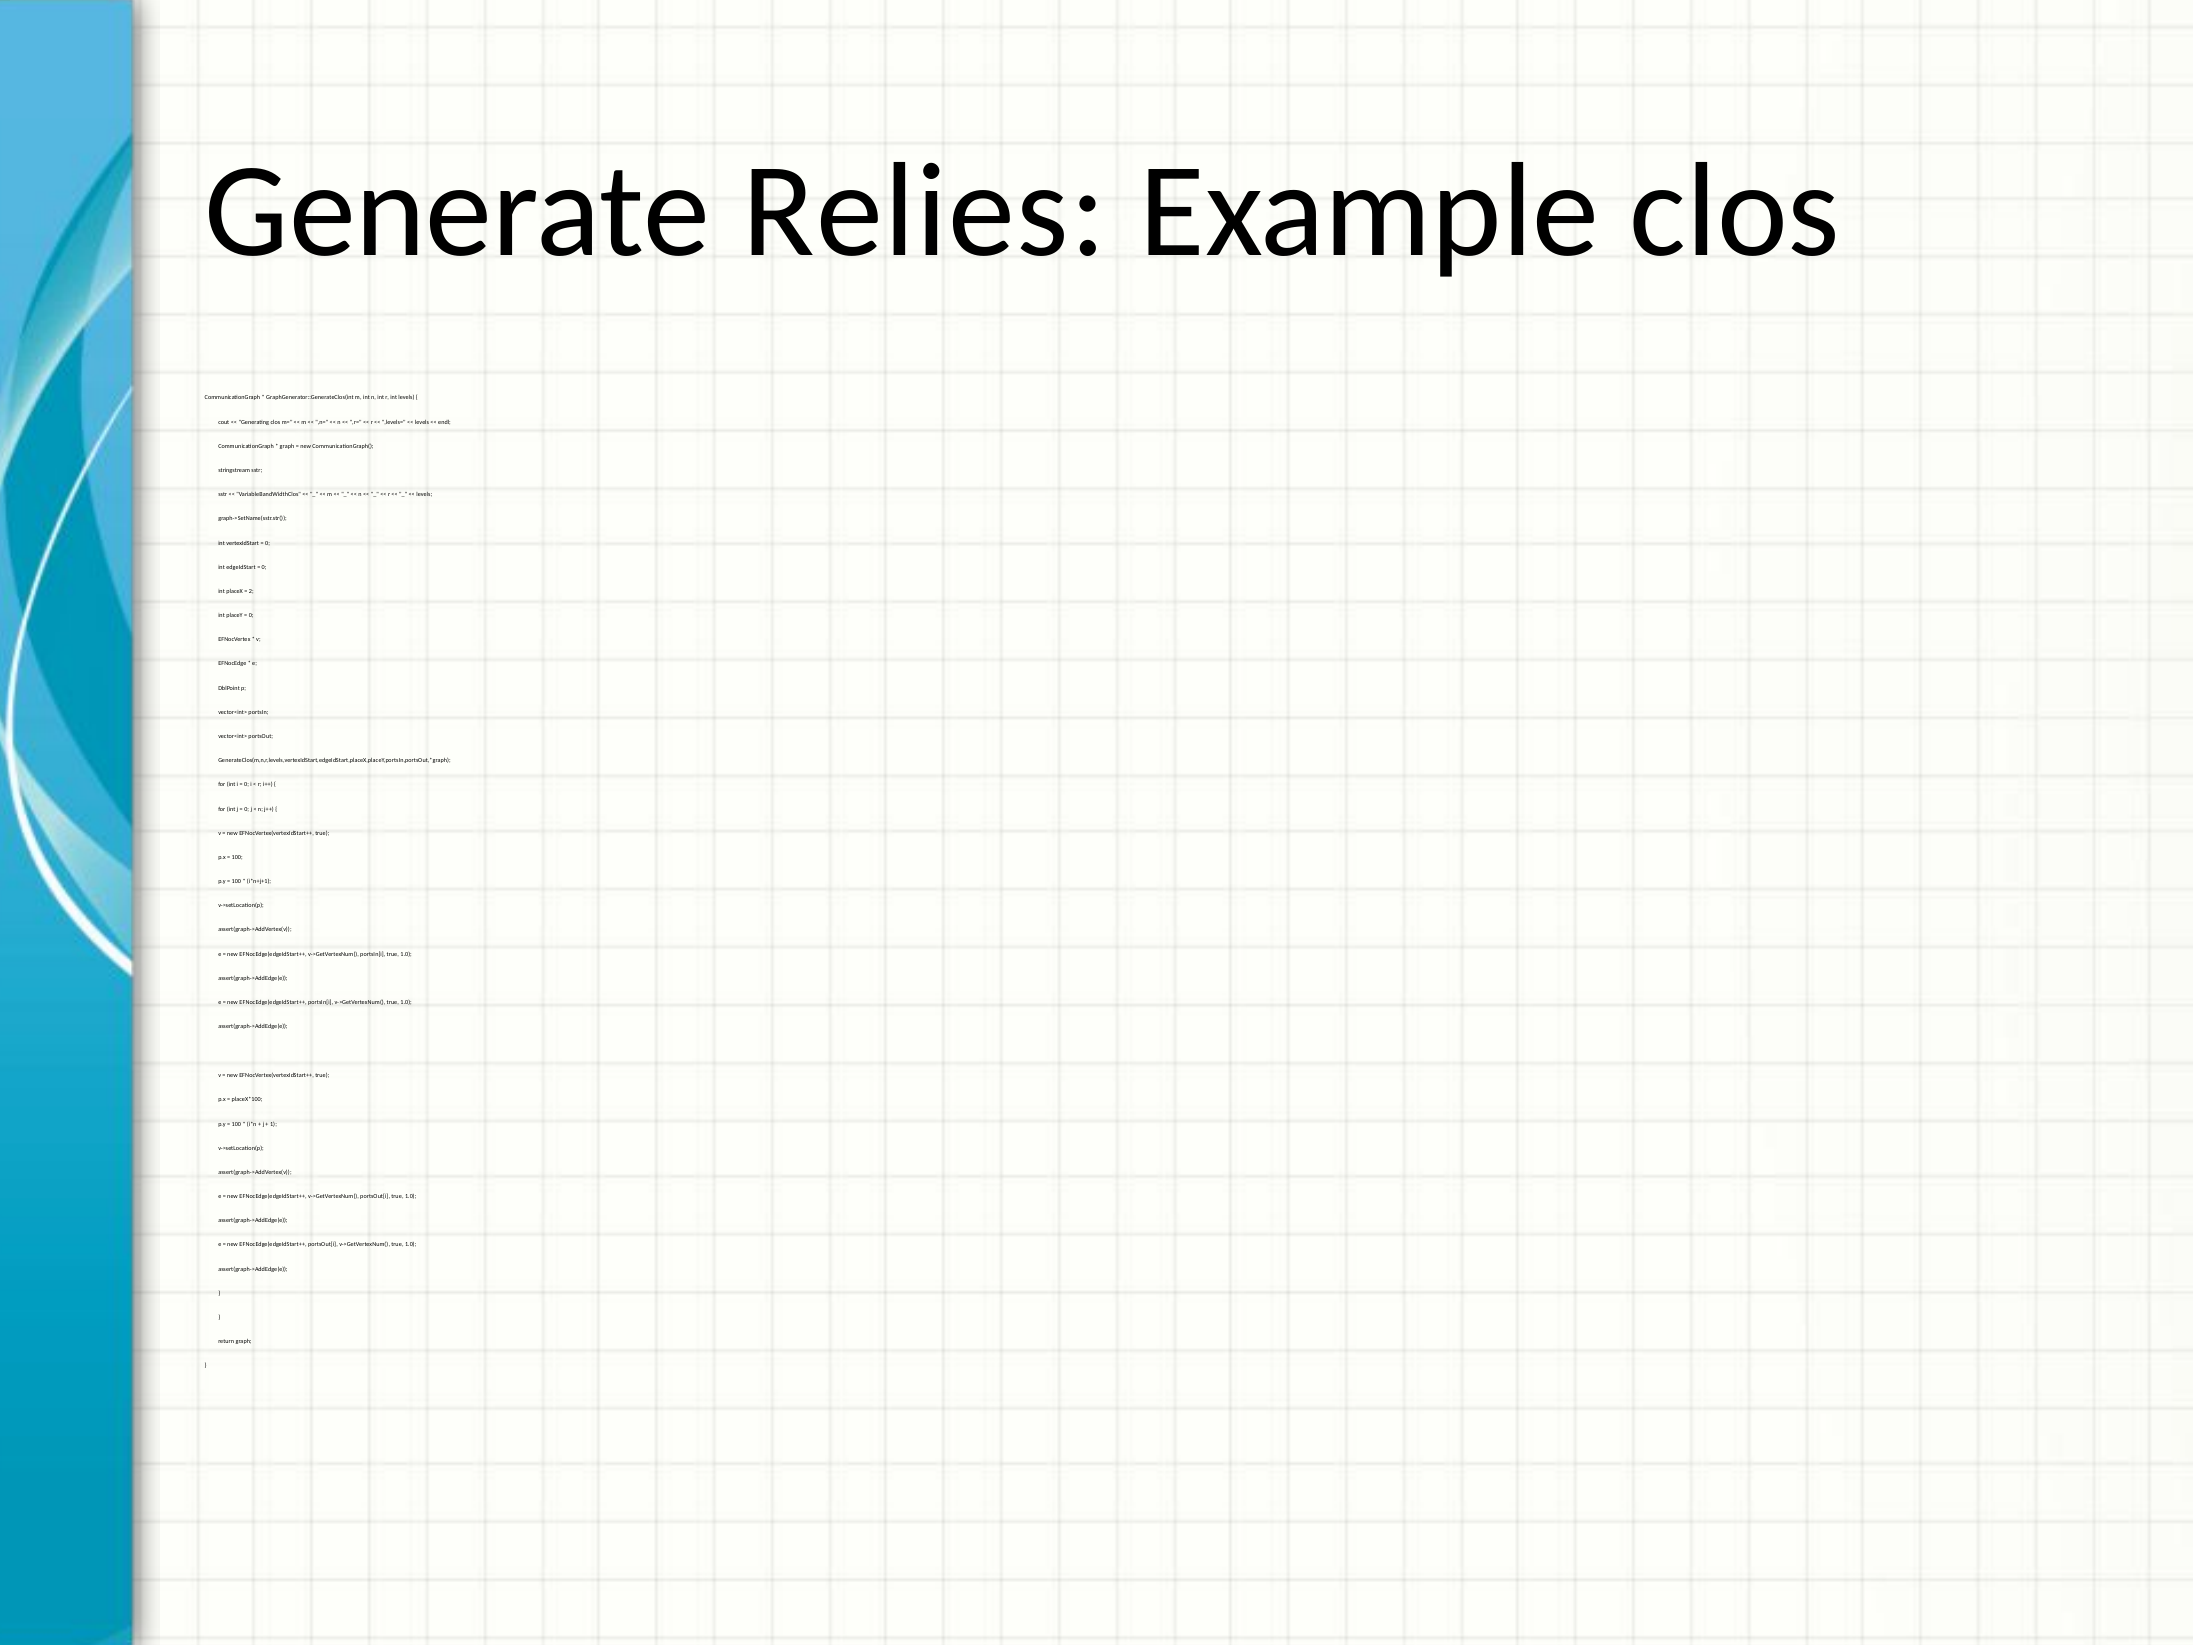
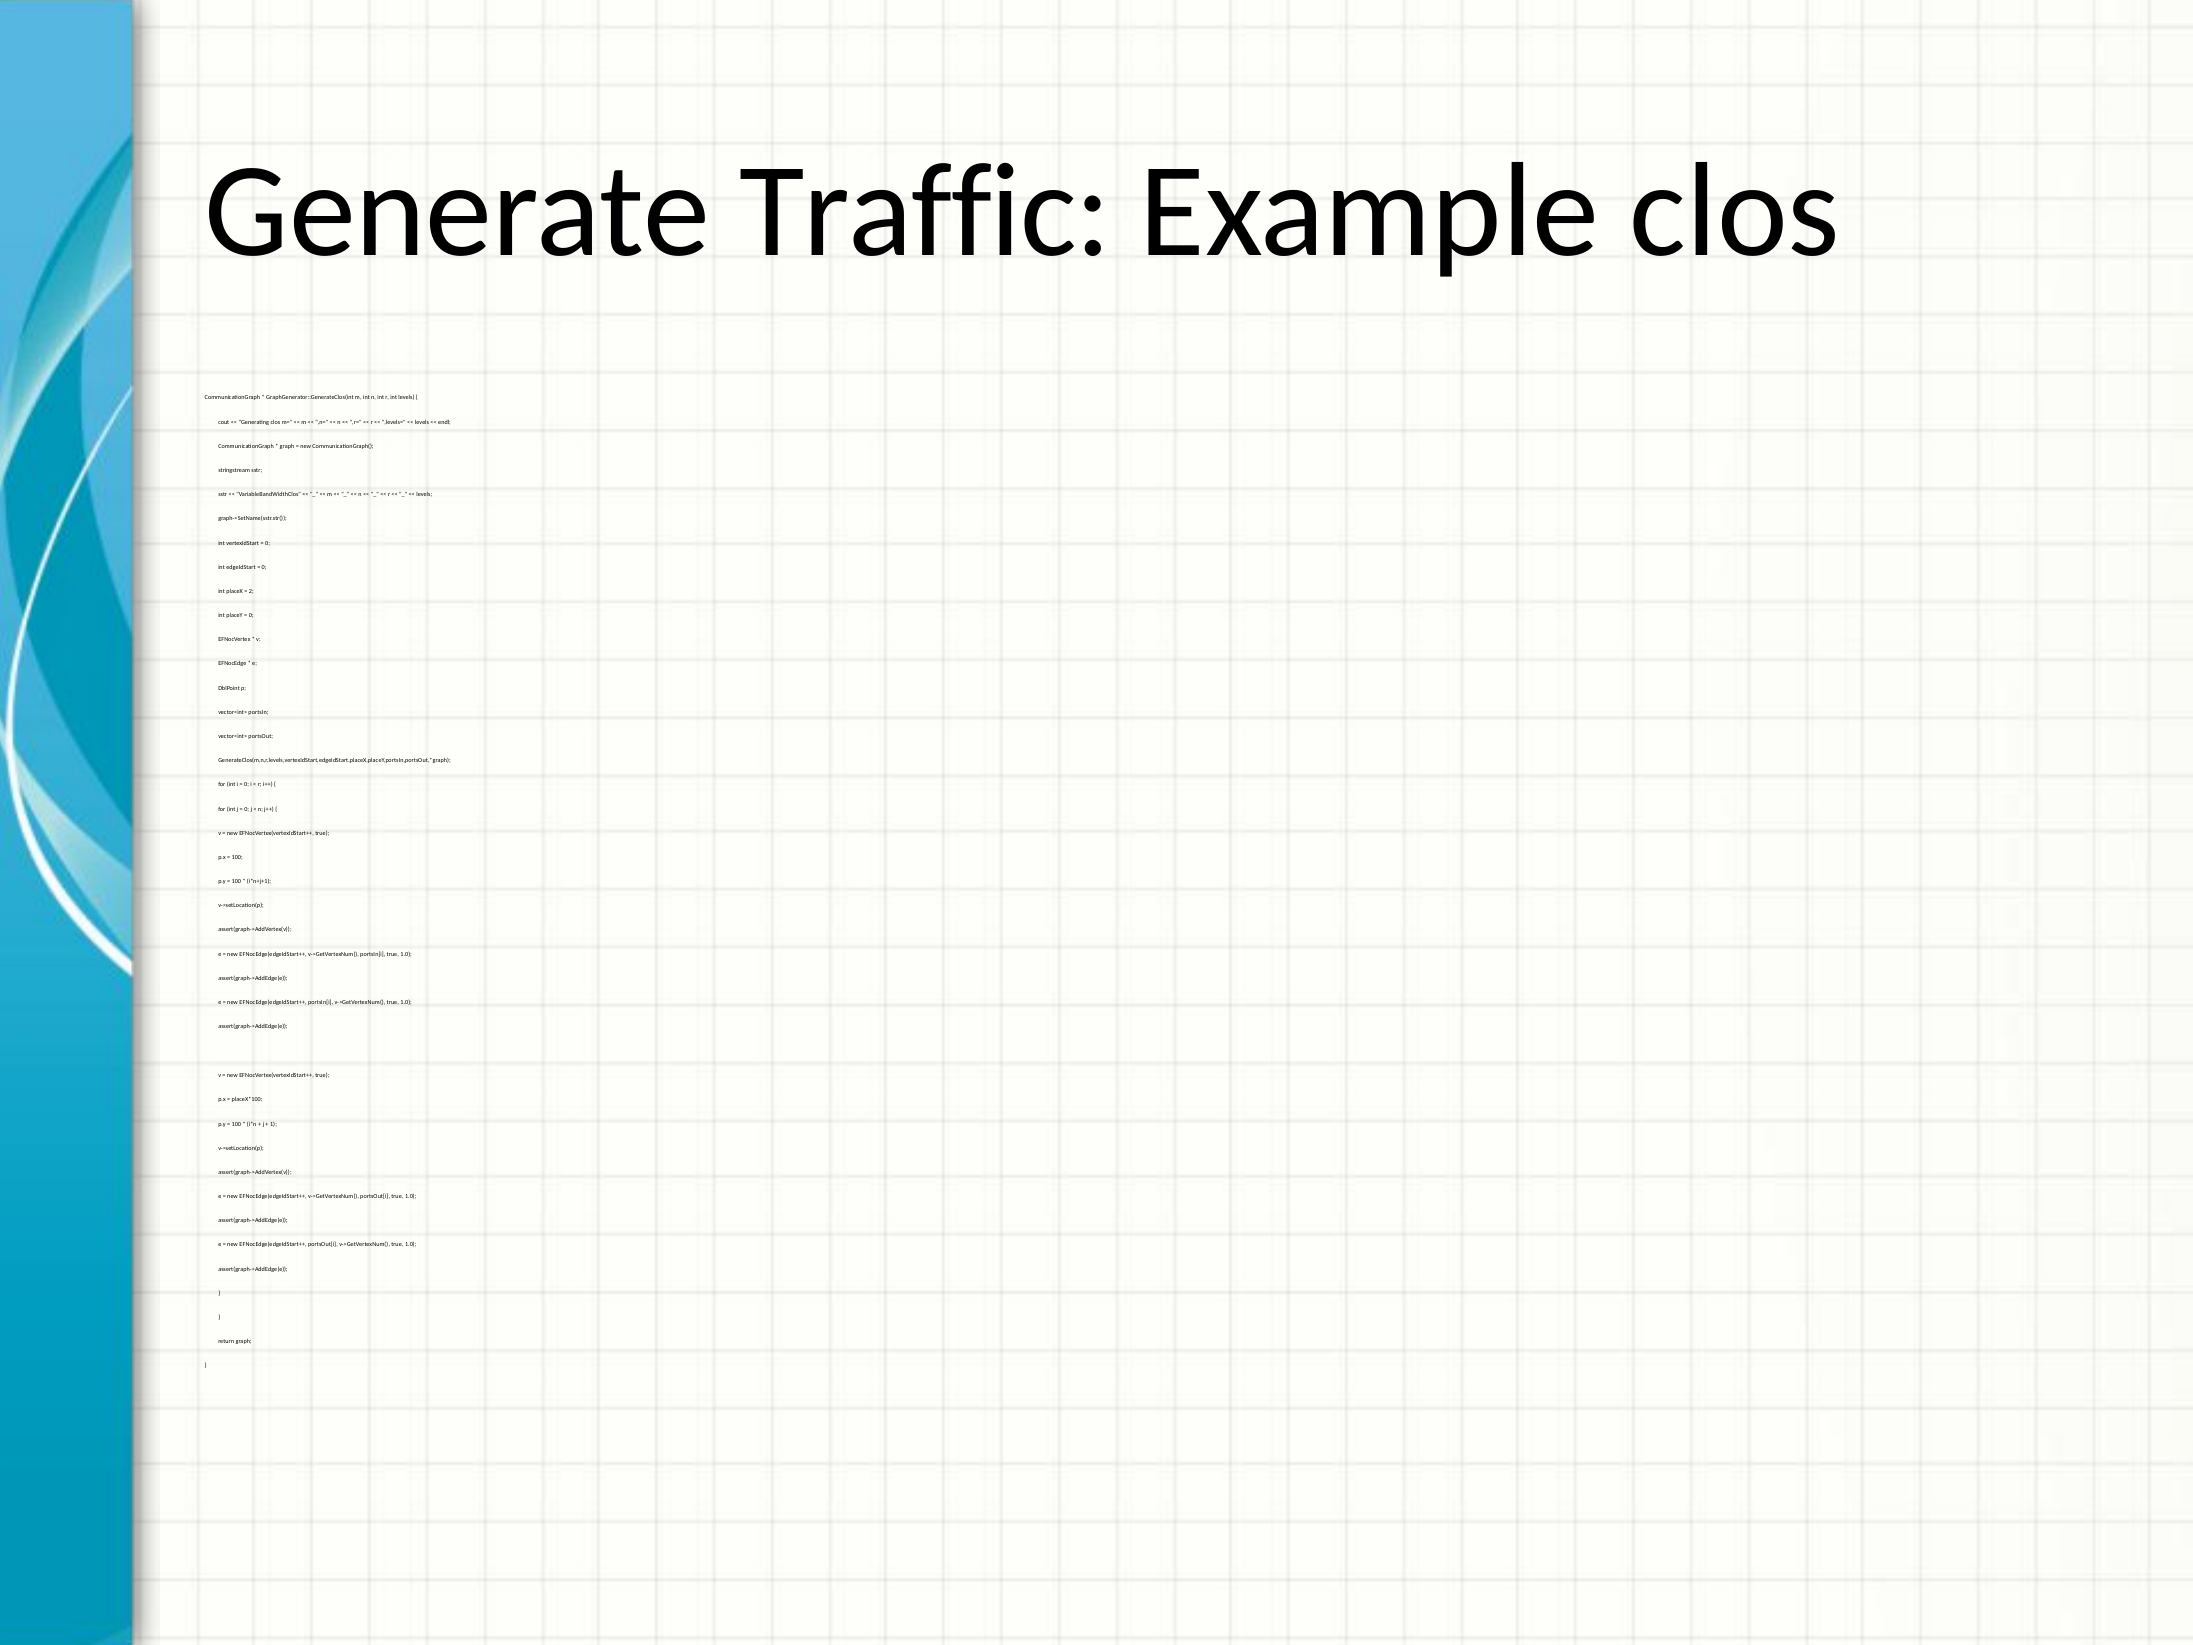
Relies: Relies -> Traffic (925, 211)
